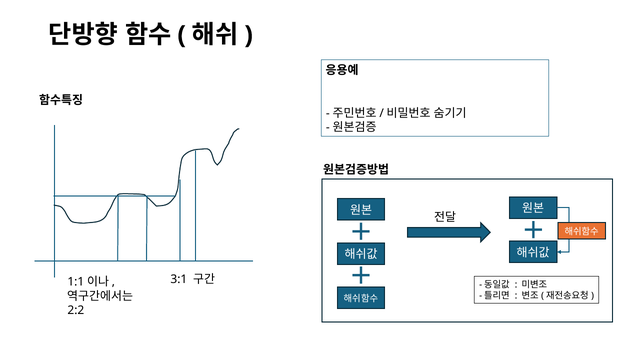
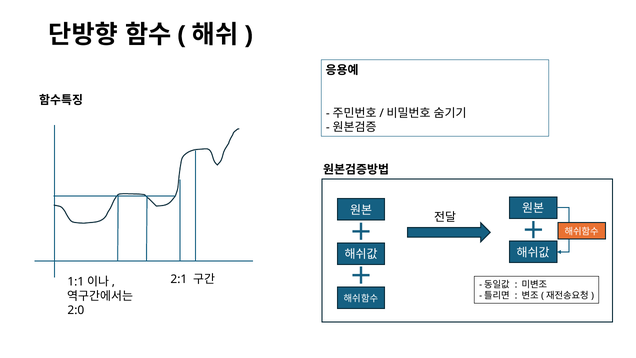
3:1: 3:1 -> 2:1 (179, 279)
2:2: 2:2 -> 2:0 (76, 310)
